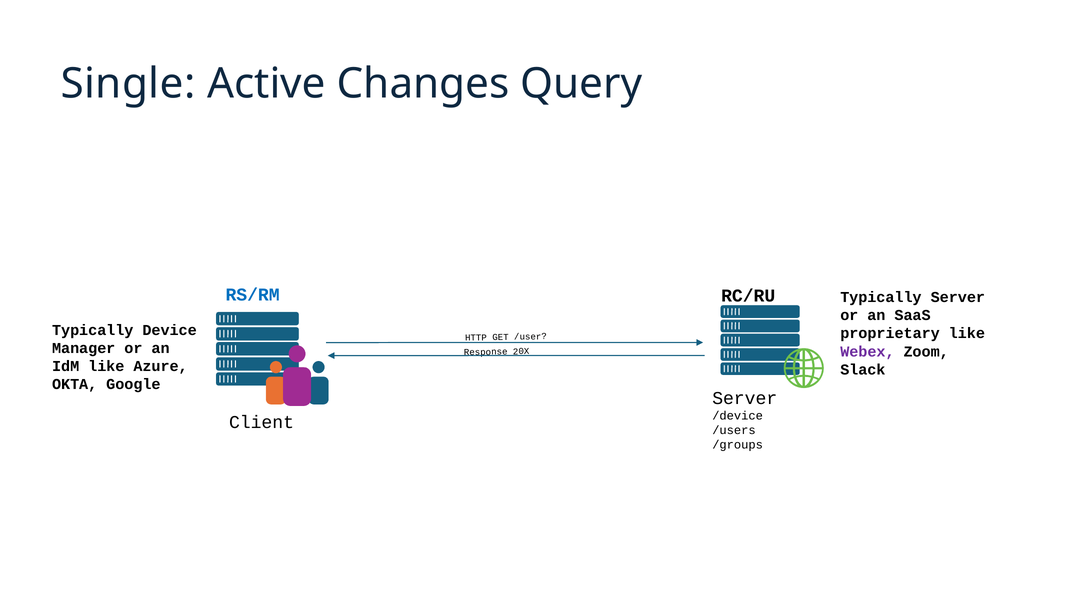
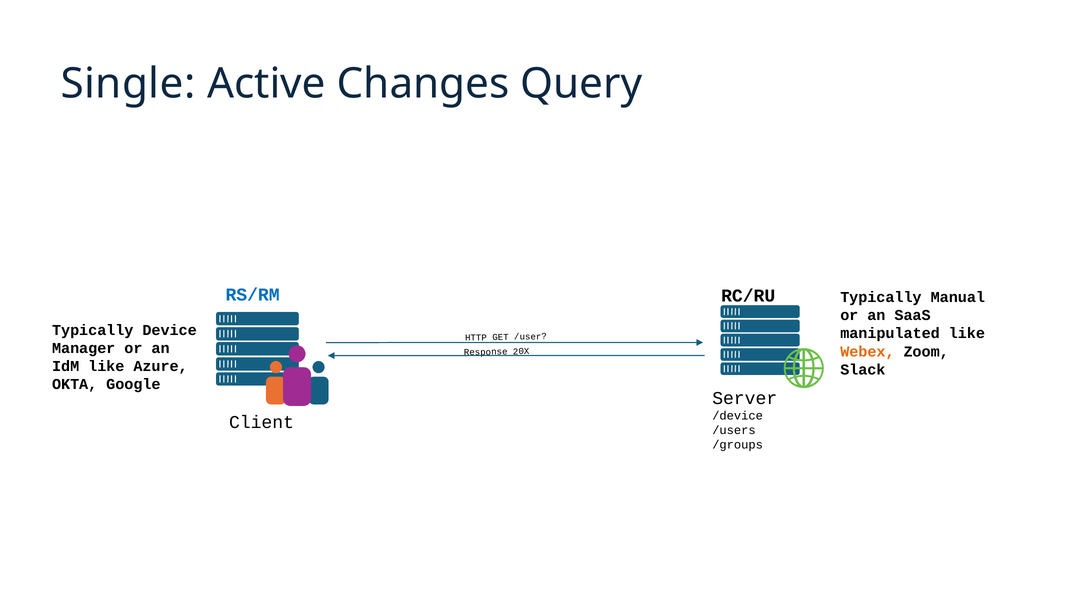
Typically Server: Server -> Manual (958, 297)
proprietary: proprietary -> manipulated (890, 333)
Webex colour: purple -> orange (867, 351)
